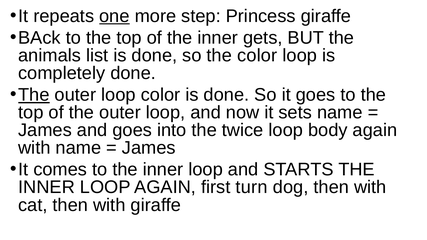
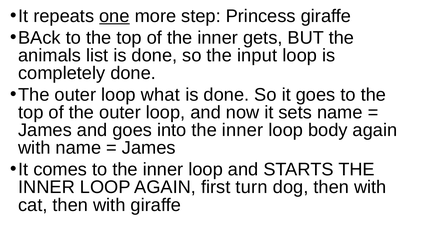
the color: color -> input (257, 55)
The underline: present -> none (34, 95)
loop color: color -> what (160, 95)
into the twice: twice -> inner (243, 130)
